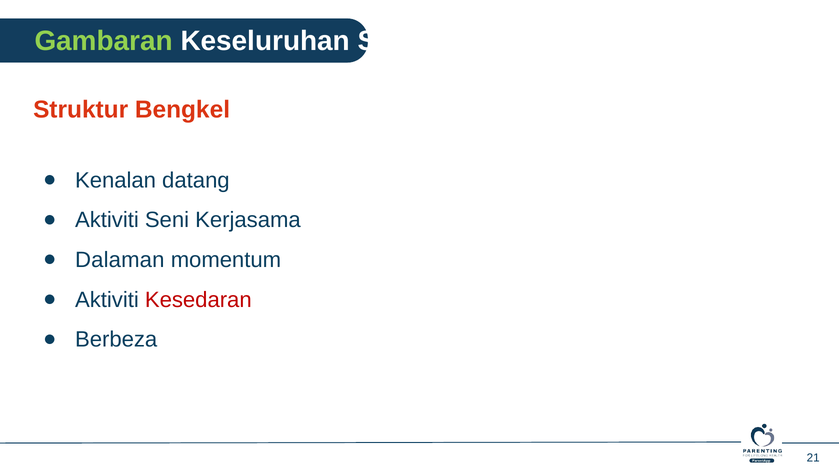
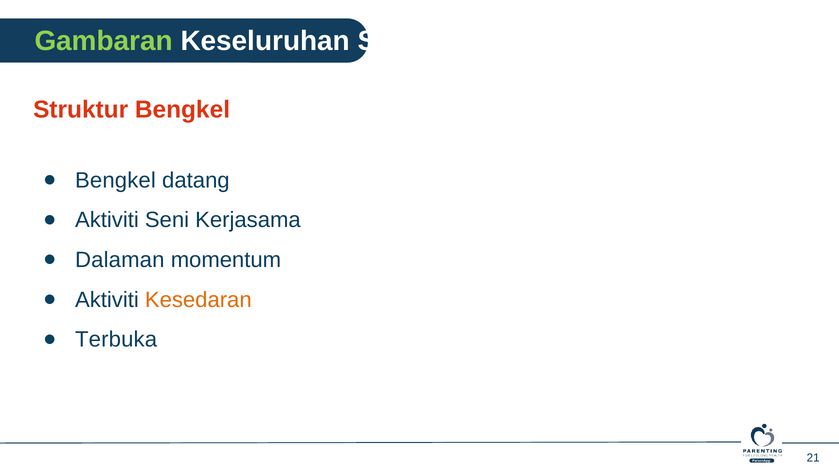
Kenalan: Kenalan -> Bengkel (115, 180)
Kesedaran colour: red -> orange (198, 300)
Berbeza: Berbeza -> Terbuka (116, 340)
